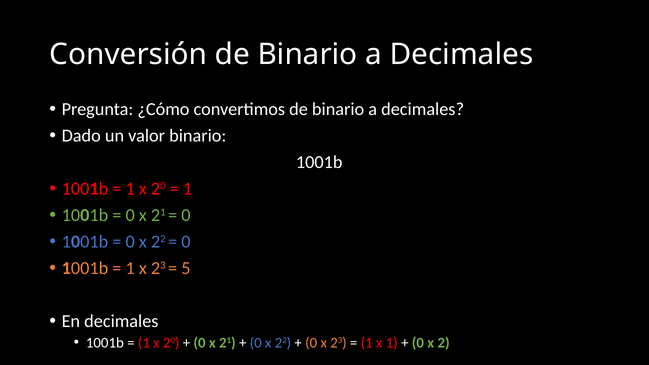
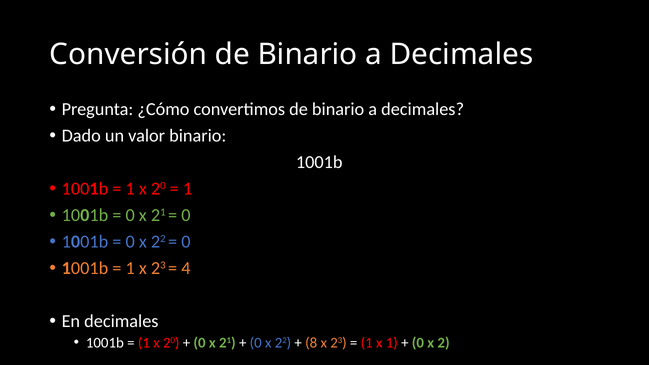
5: 5 -> 4 (186, 268)
0: 0 -> 8 (311, 343)
